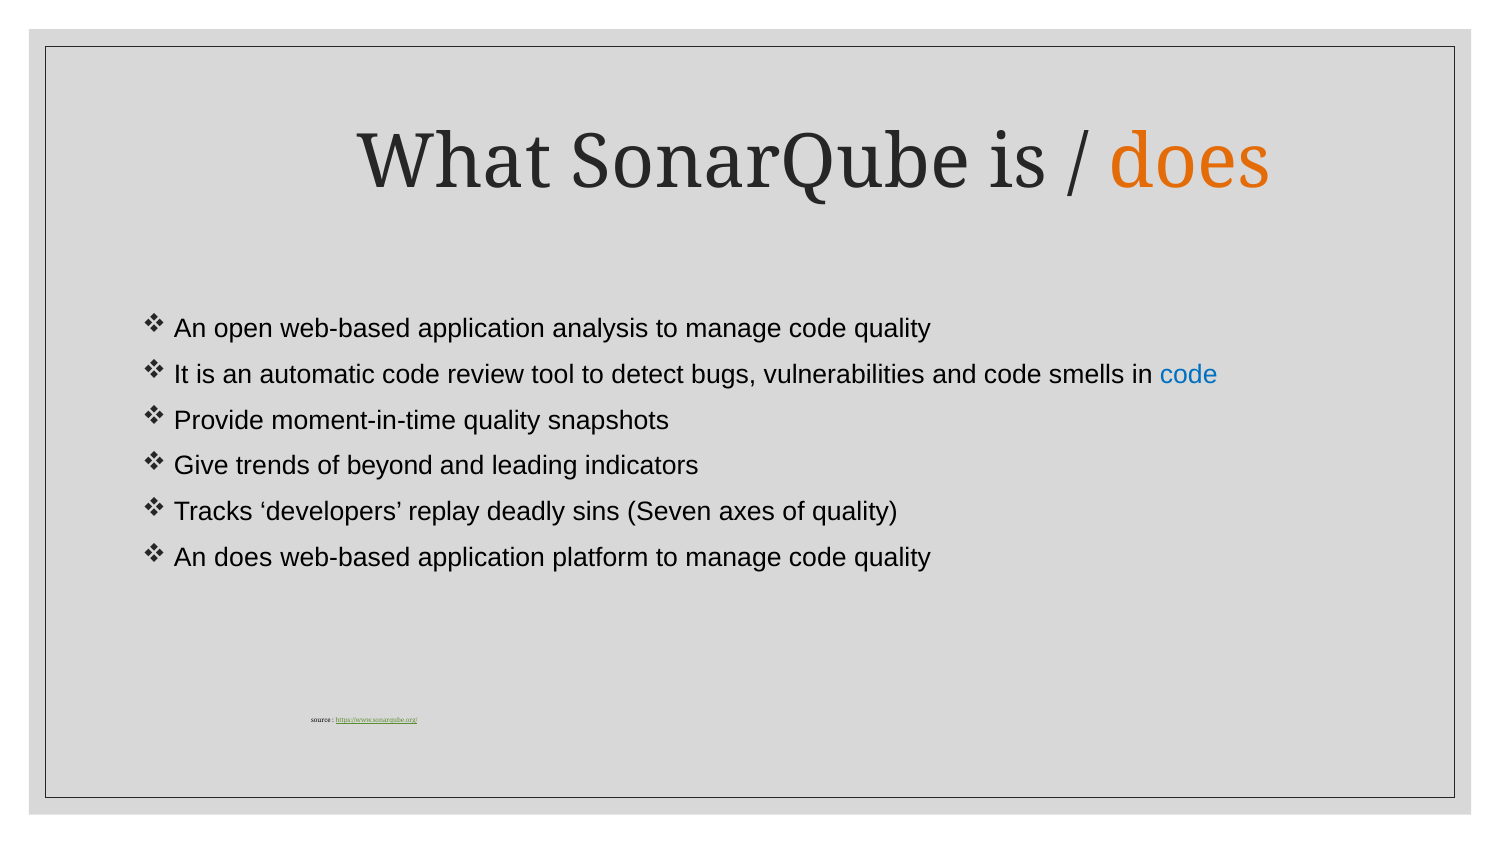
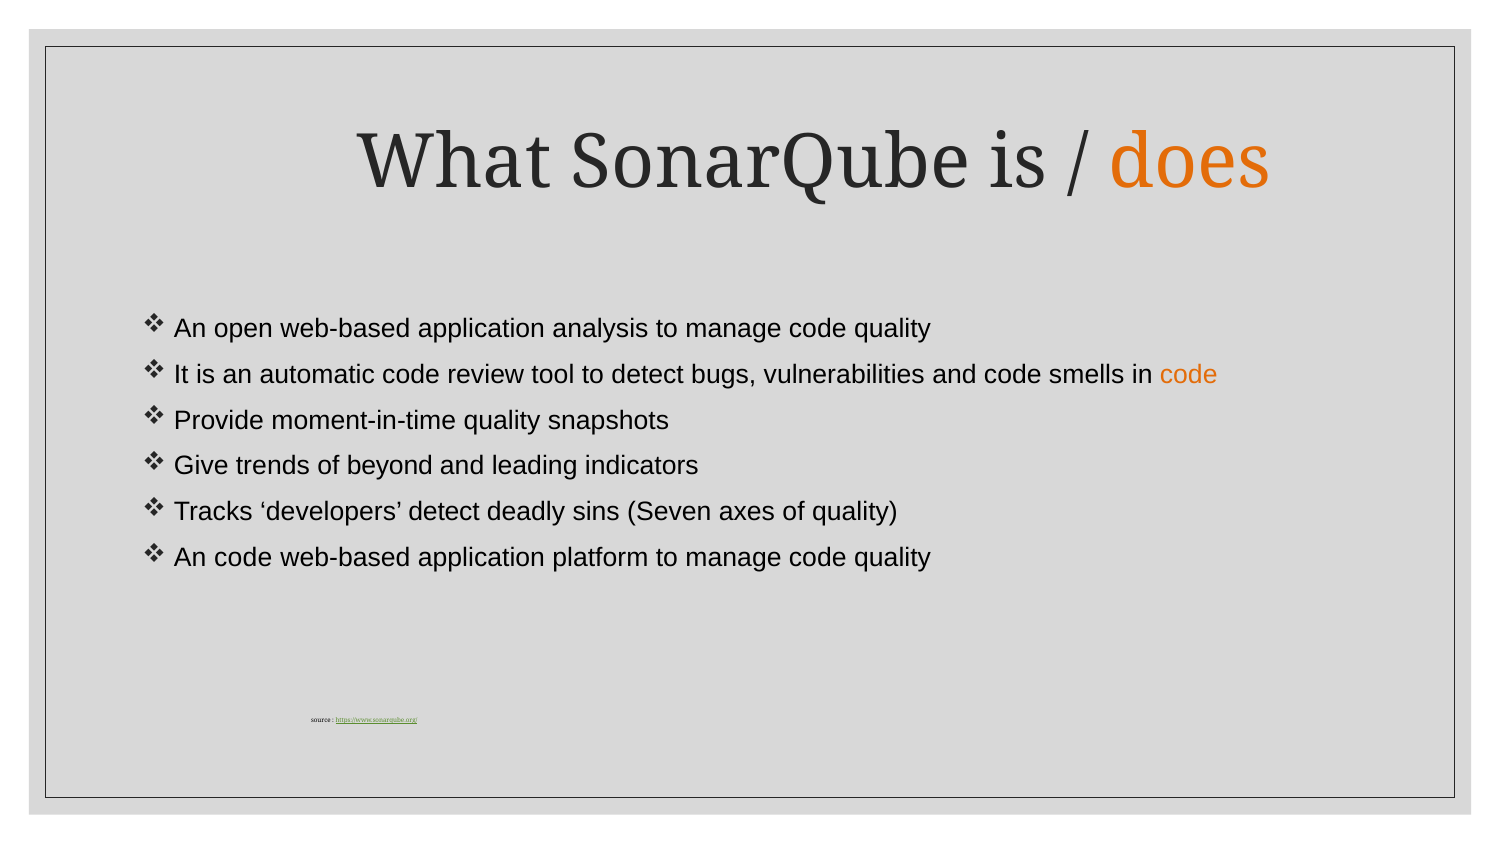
code colour: blue -> orange (1189, 374)
developers replay: replay -> detect (444, 512)
An does: does -> code (243, 558)
